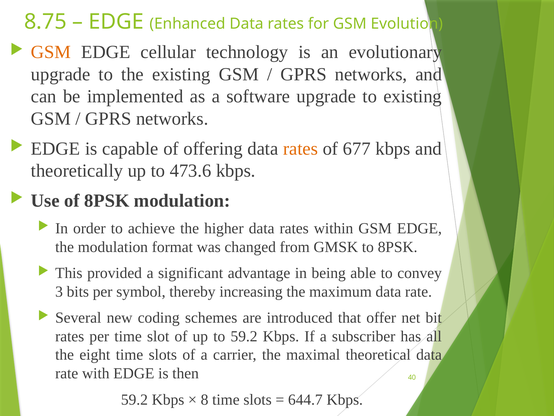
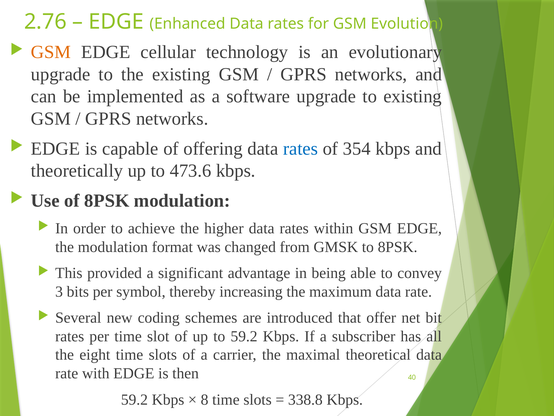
8.75: 8.75 -> 2.76 (45, 22)
rates colour: orange -> blue (300, 148)
677: 677 -> 354 (357, 148)
644.7: 644.7 -> 338.8 (305, 399)
